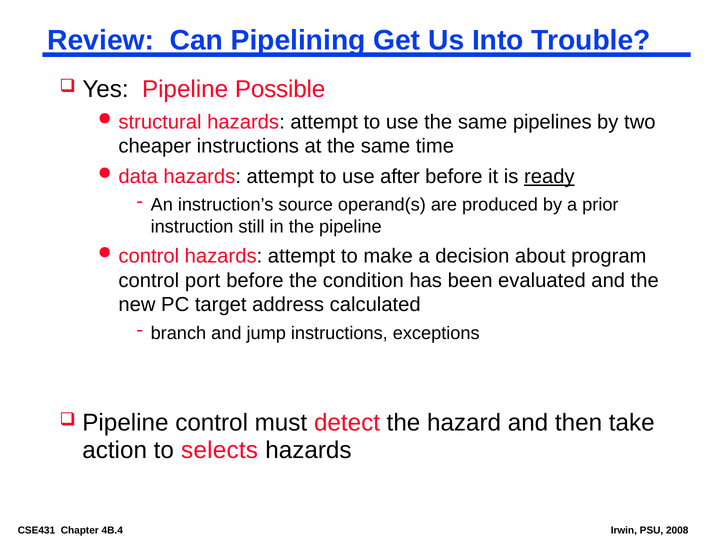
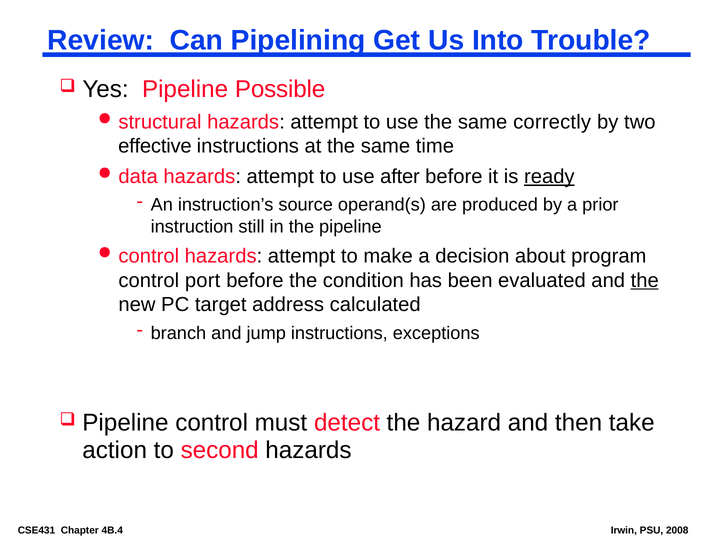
pipelines: pipelines -> correctly (552, 122)
cheaper: cheaper -> effective (155, 146)
the underline: none -> present (645, 280)
selects: selects -> second (220, 450)
